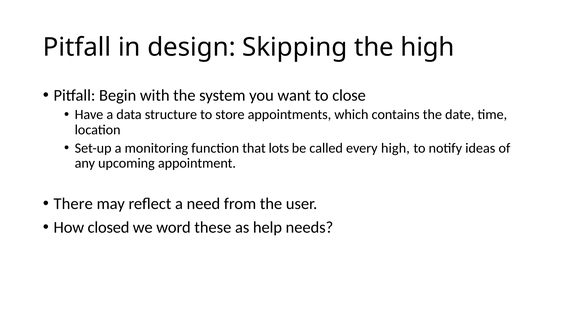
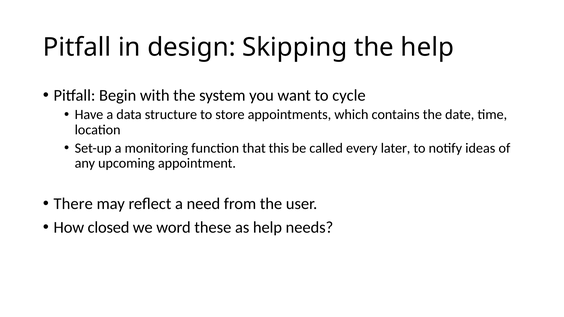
the high: high -> help (427, 47)
close: close -> cycle (349, 95)
lots: lots -> this (279, 148)
every high: high -> later (396, 148)
